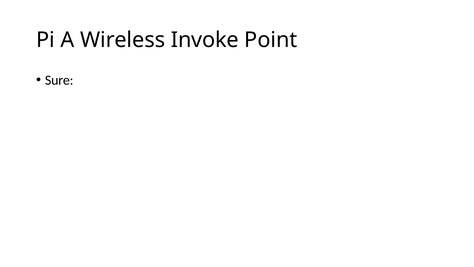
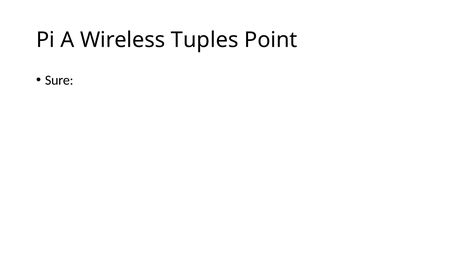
Invoke: Invoke -> Tuples (205, 40)
